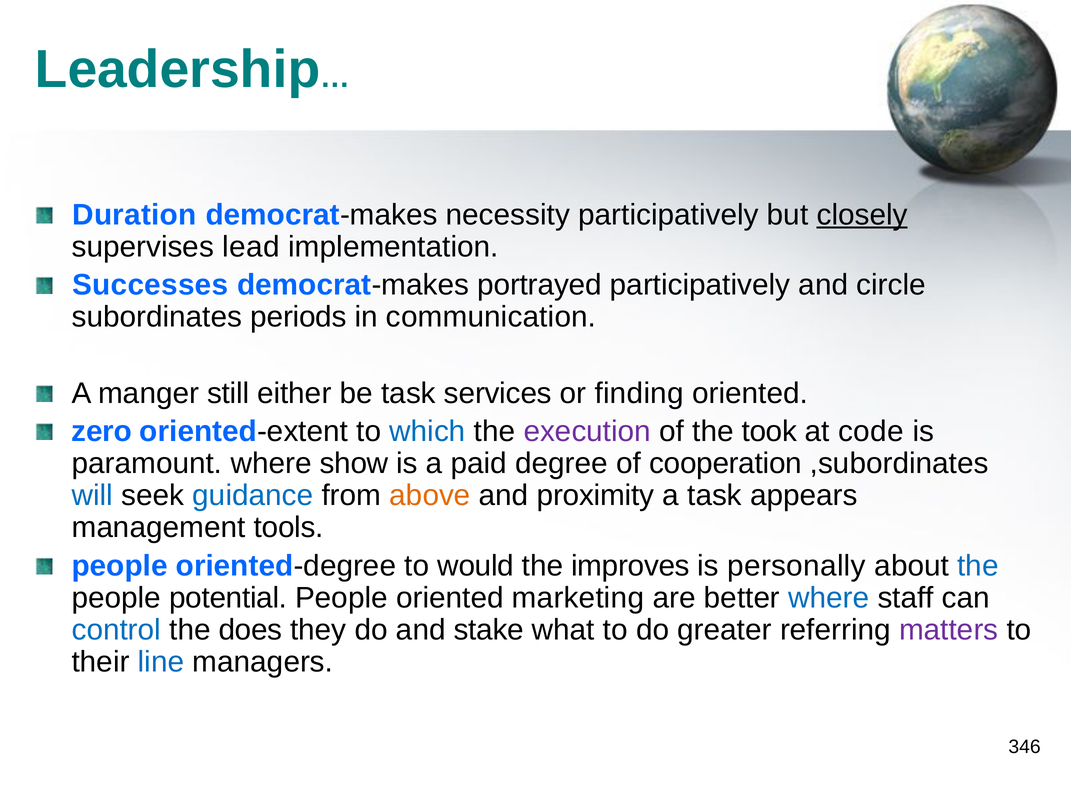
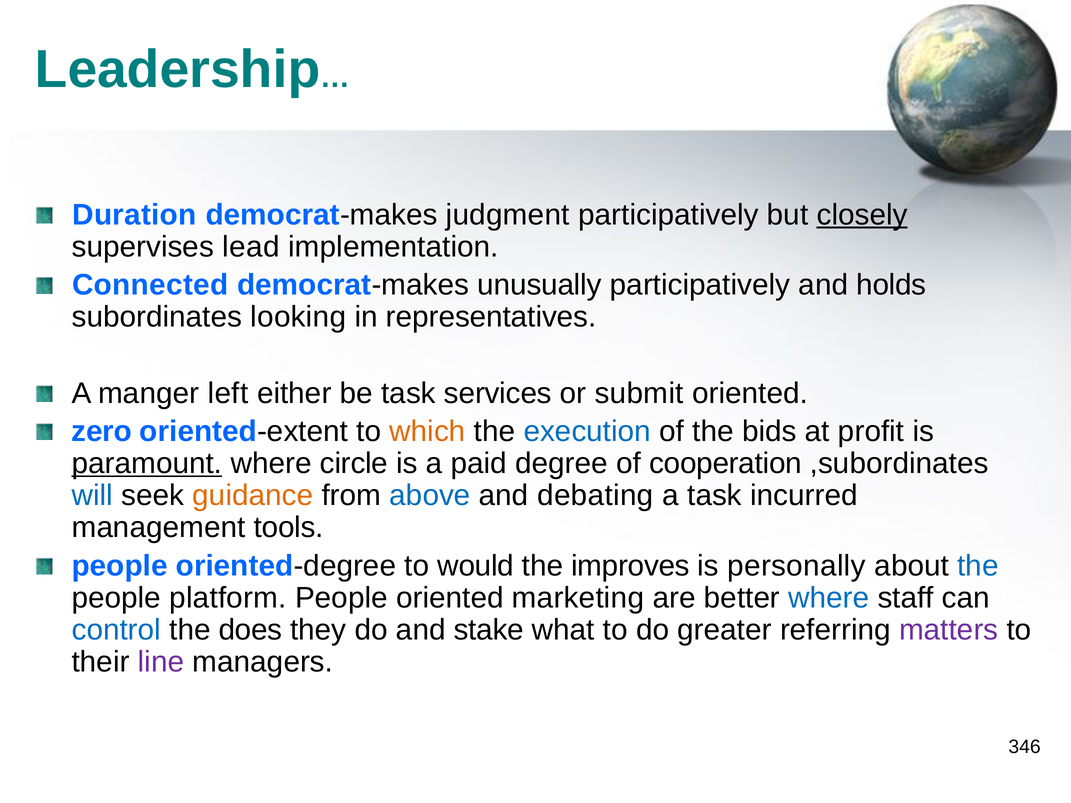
necessity: necessity -> judgment (508, 215)
Successes: Successes -> Connected (150, 285)
portrayed: portrayed -> unusually (540, 285)
circle: circle -> holds (891, 285)
periods: periods -> looking (298, 317)
communication: communication -> representatives (491, 317)
still: still -> left (228, 393)
finding: finding -> submit (639, 393)
which colour: blue -> orange (427, 431)
execution colour: purple -> blue (587, 431)
took: took -> bids (769, 431)
code: code -> profit (871, 431)
paramount underline: none -> present (147, 464)
show: show -> circle (354, 464)
guidance colour: blue -> orange (253, 496)
above colour: orange -> blue (430, 496)
proximity: proximity -> debating (595, 496)
appears: appears -> incurred (804, 496)
potential: potential -> platform (228, 598)
line colour: blue -> purple (161, 662)
